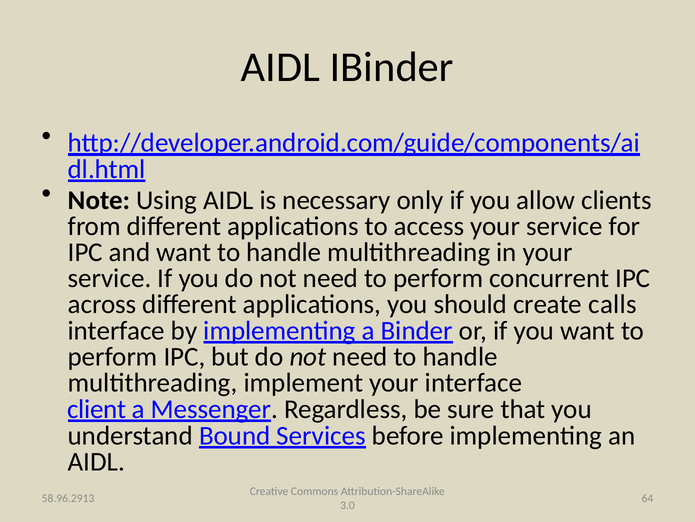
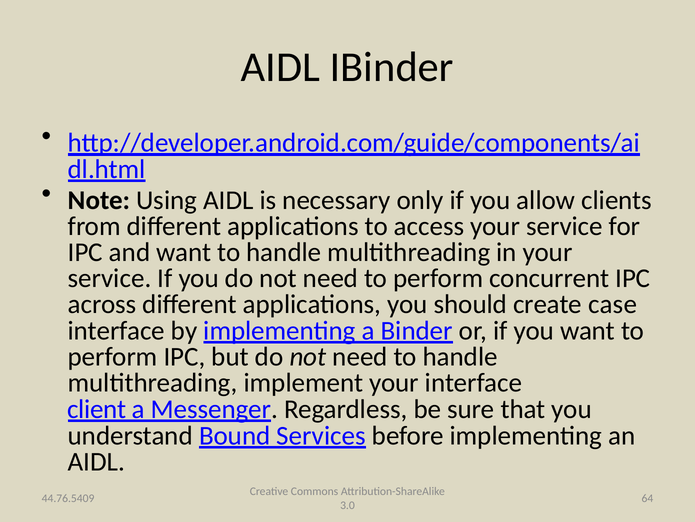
calls: calls -> case (613, 304)
58.96.2913: 58.96.2913 -> 44.76.5409 (68, 498)
